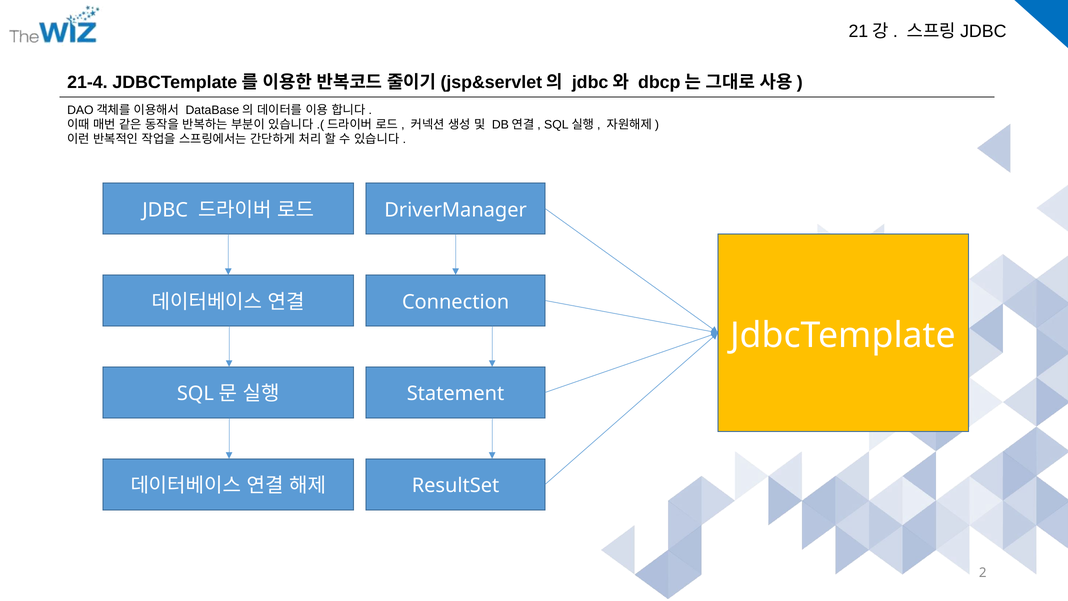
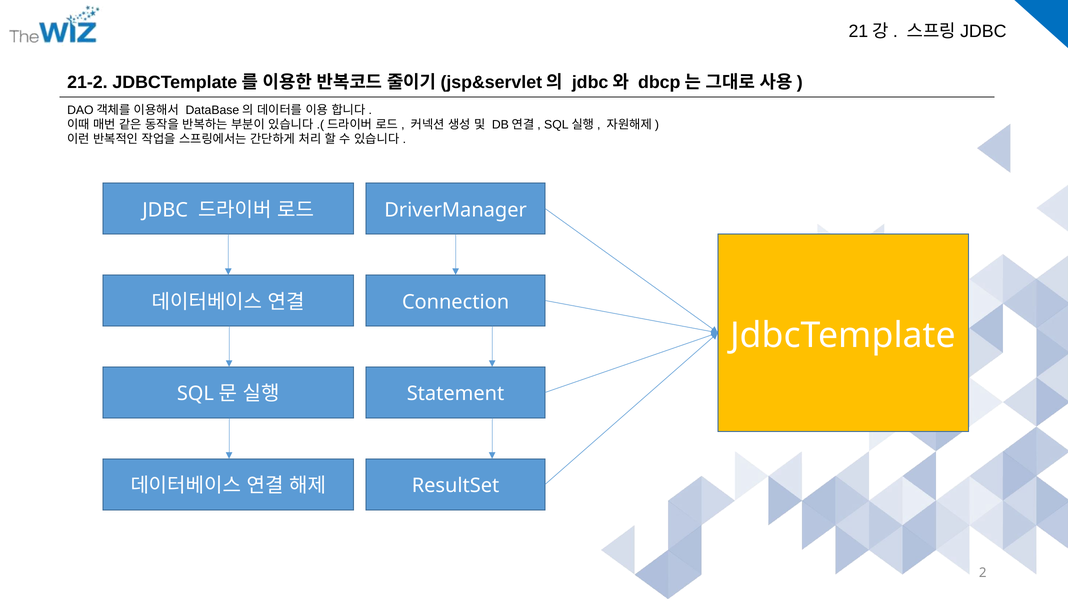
21-4: 21-4 -> 21-2 (87, 82)
